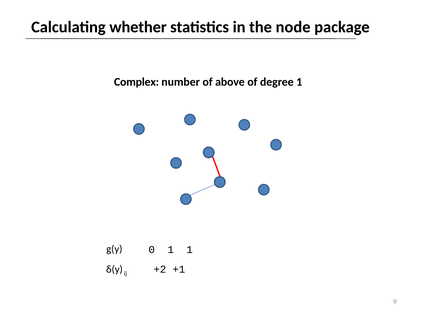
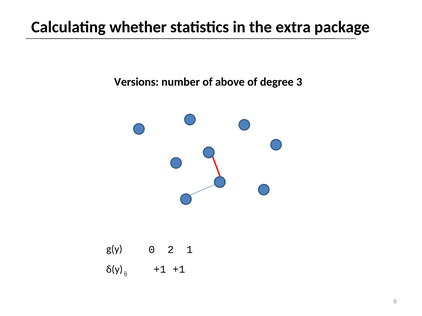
node: node -> extra (293, 27)
Complex: Complex -> Versions (136, 82)
degree 1: 1 -> 3 (299, 82)
0 1: 1 -> 2 (171, 250)
+2: +2 -> +1 (160, 270)
